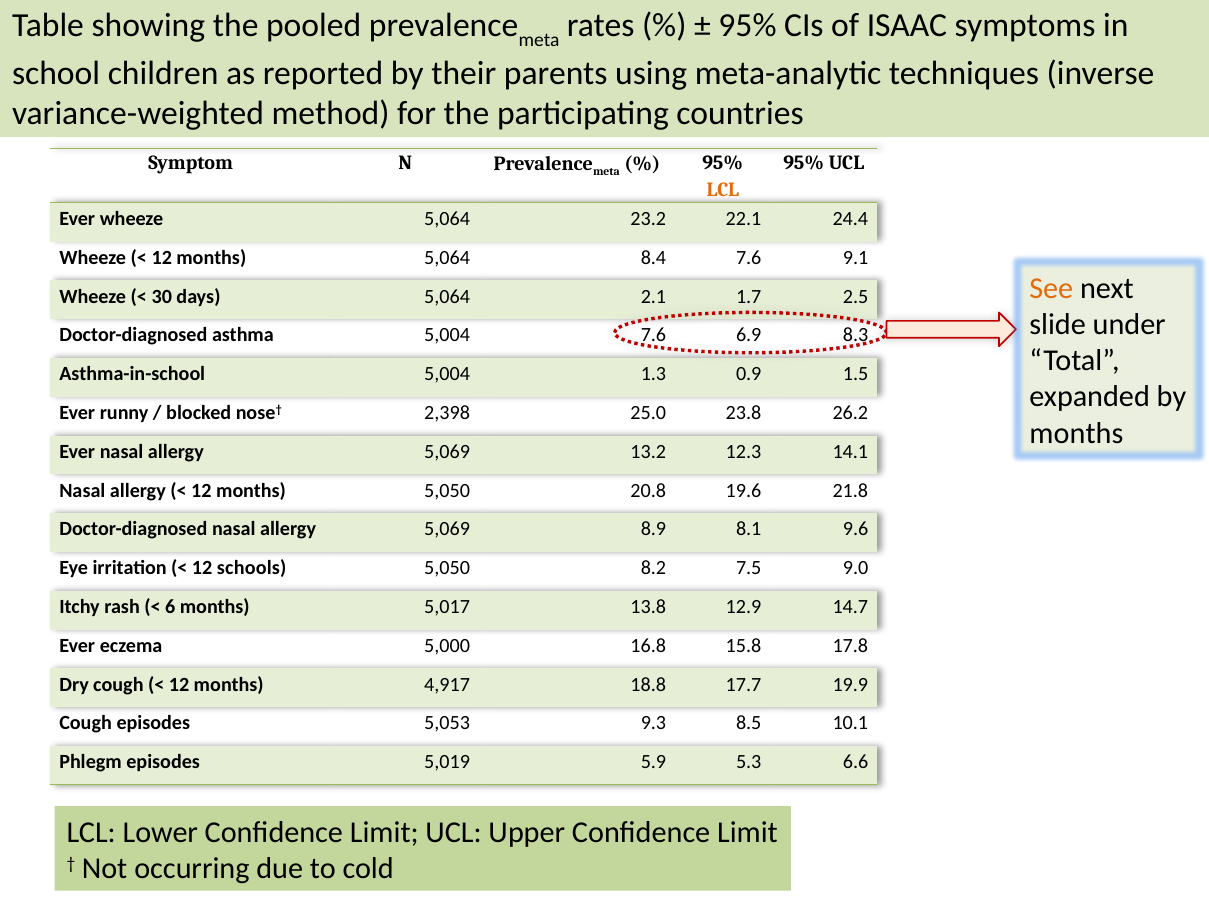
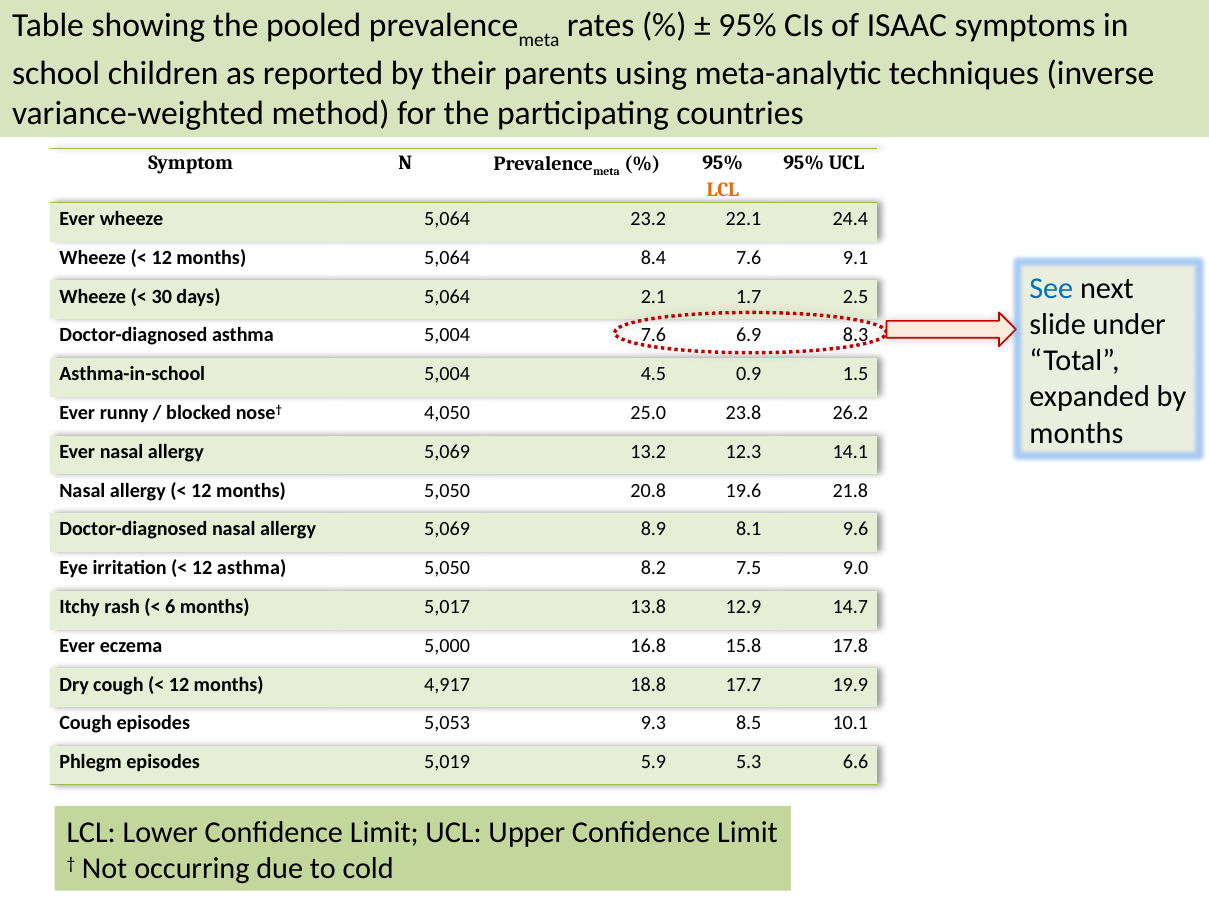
See colour: orange -> blue (1051, 288)
1.3: 1.3 -> 4.5 (653, 374)
2,398: 2,398 -> 4,050 (447, 413)
12 schools: schools -> asthma (252, 568)
